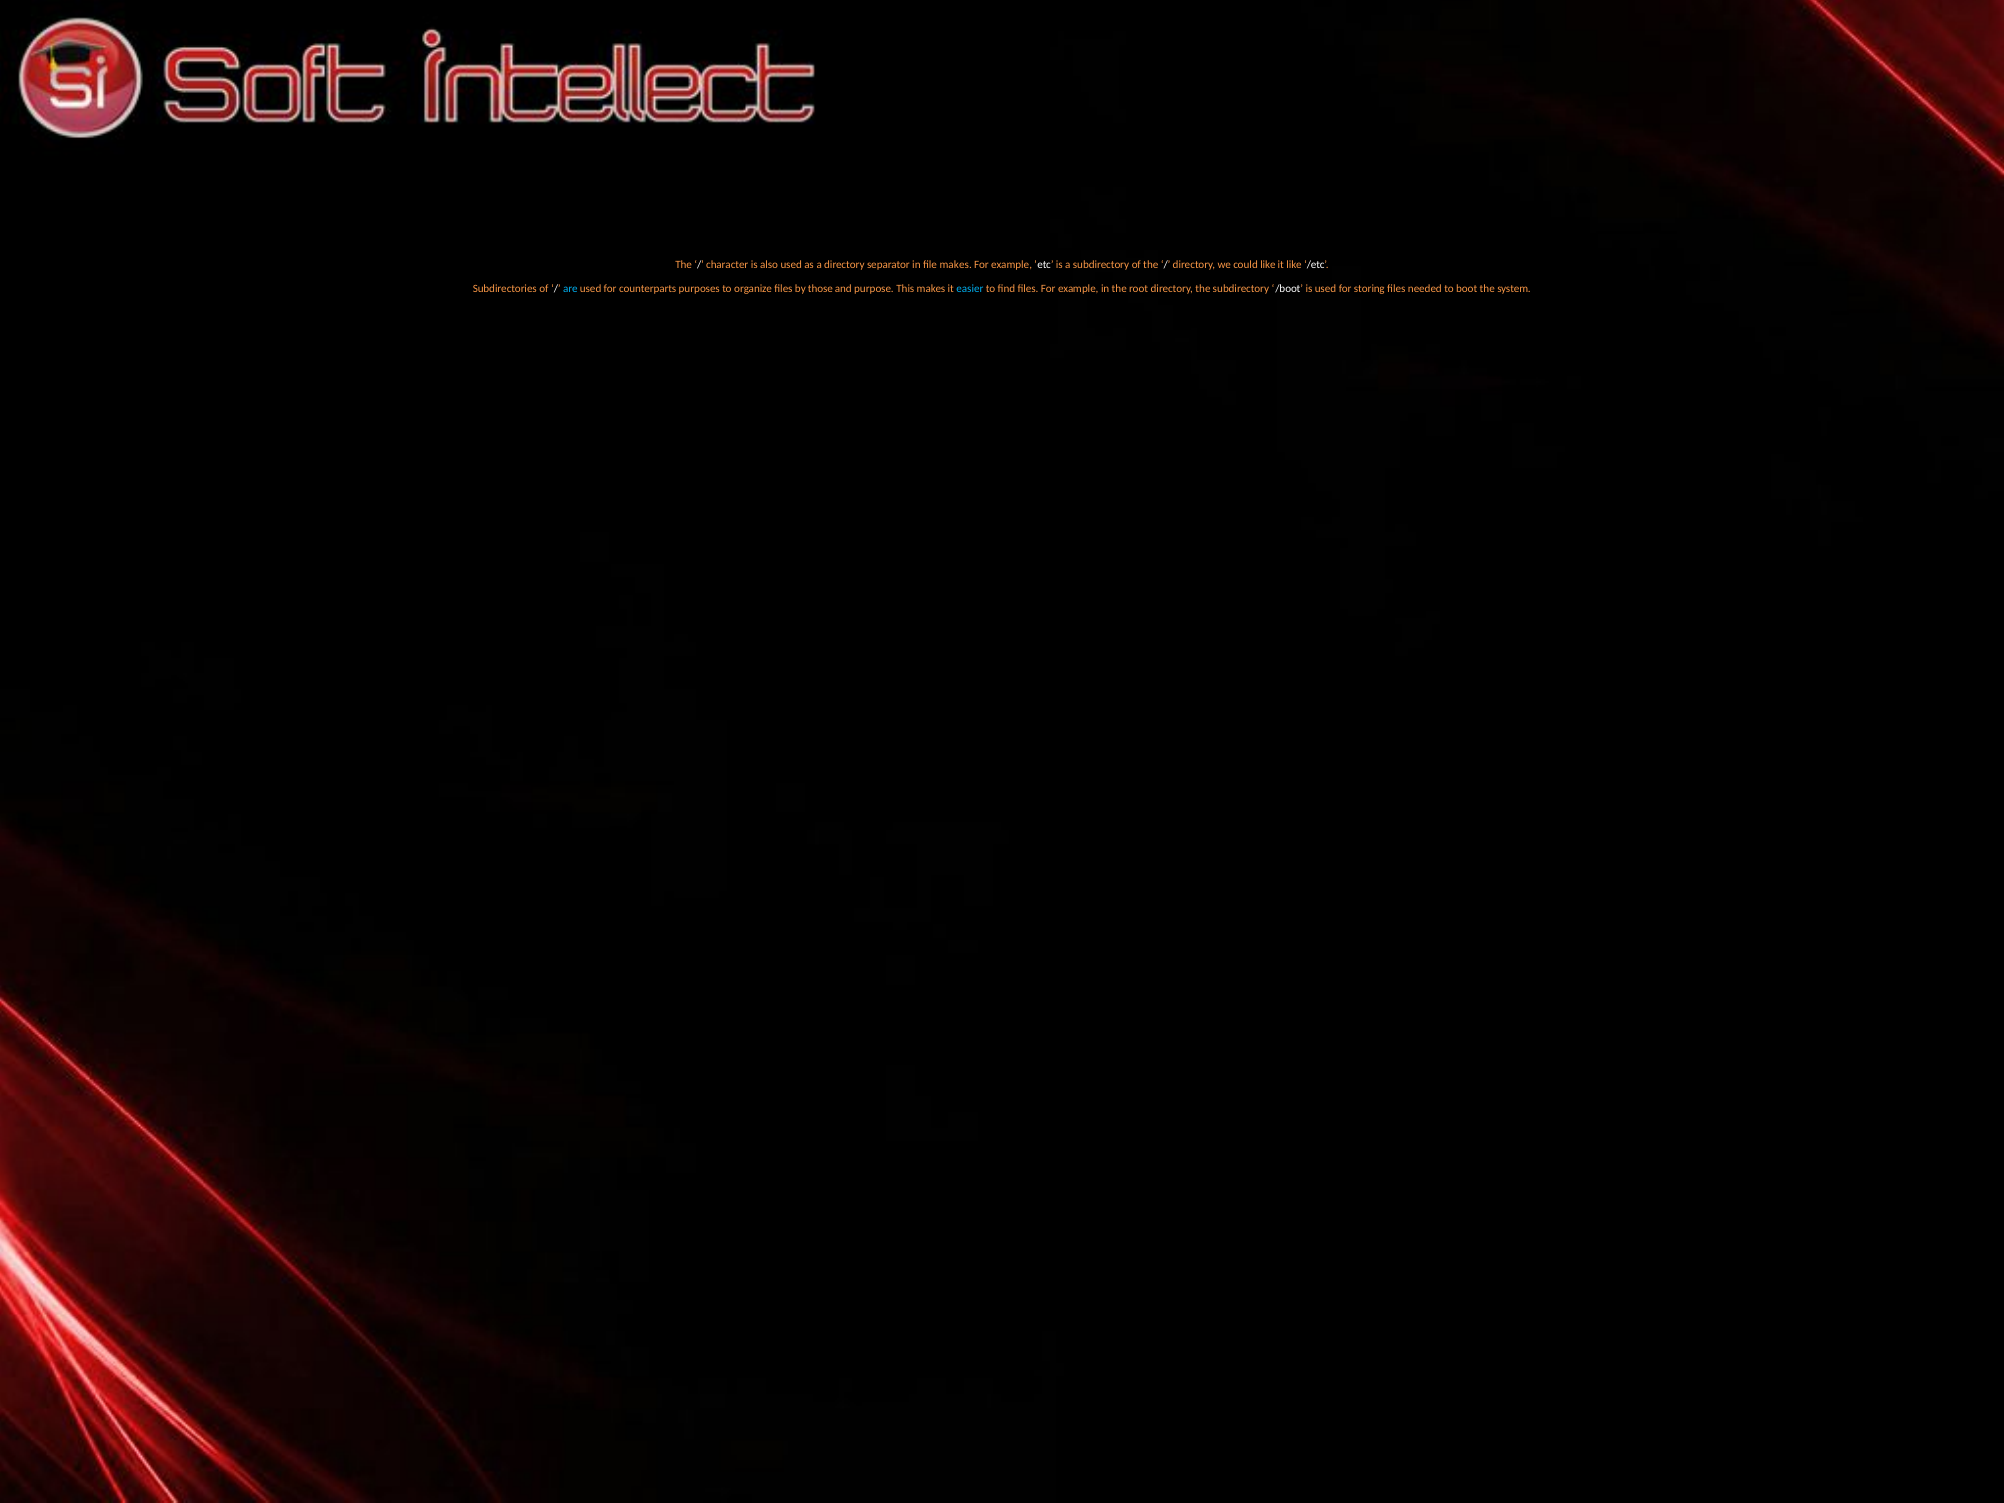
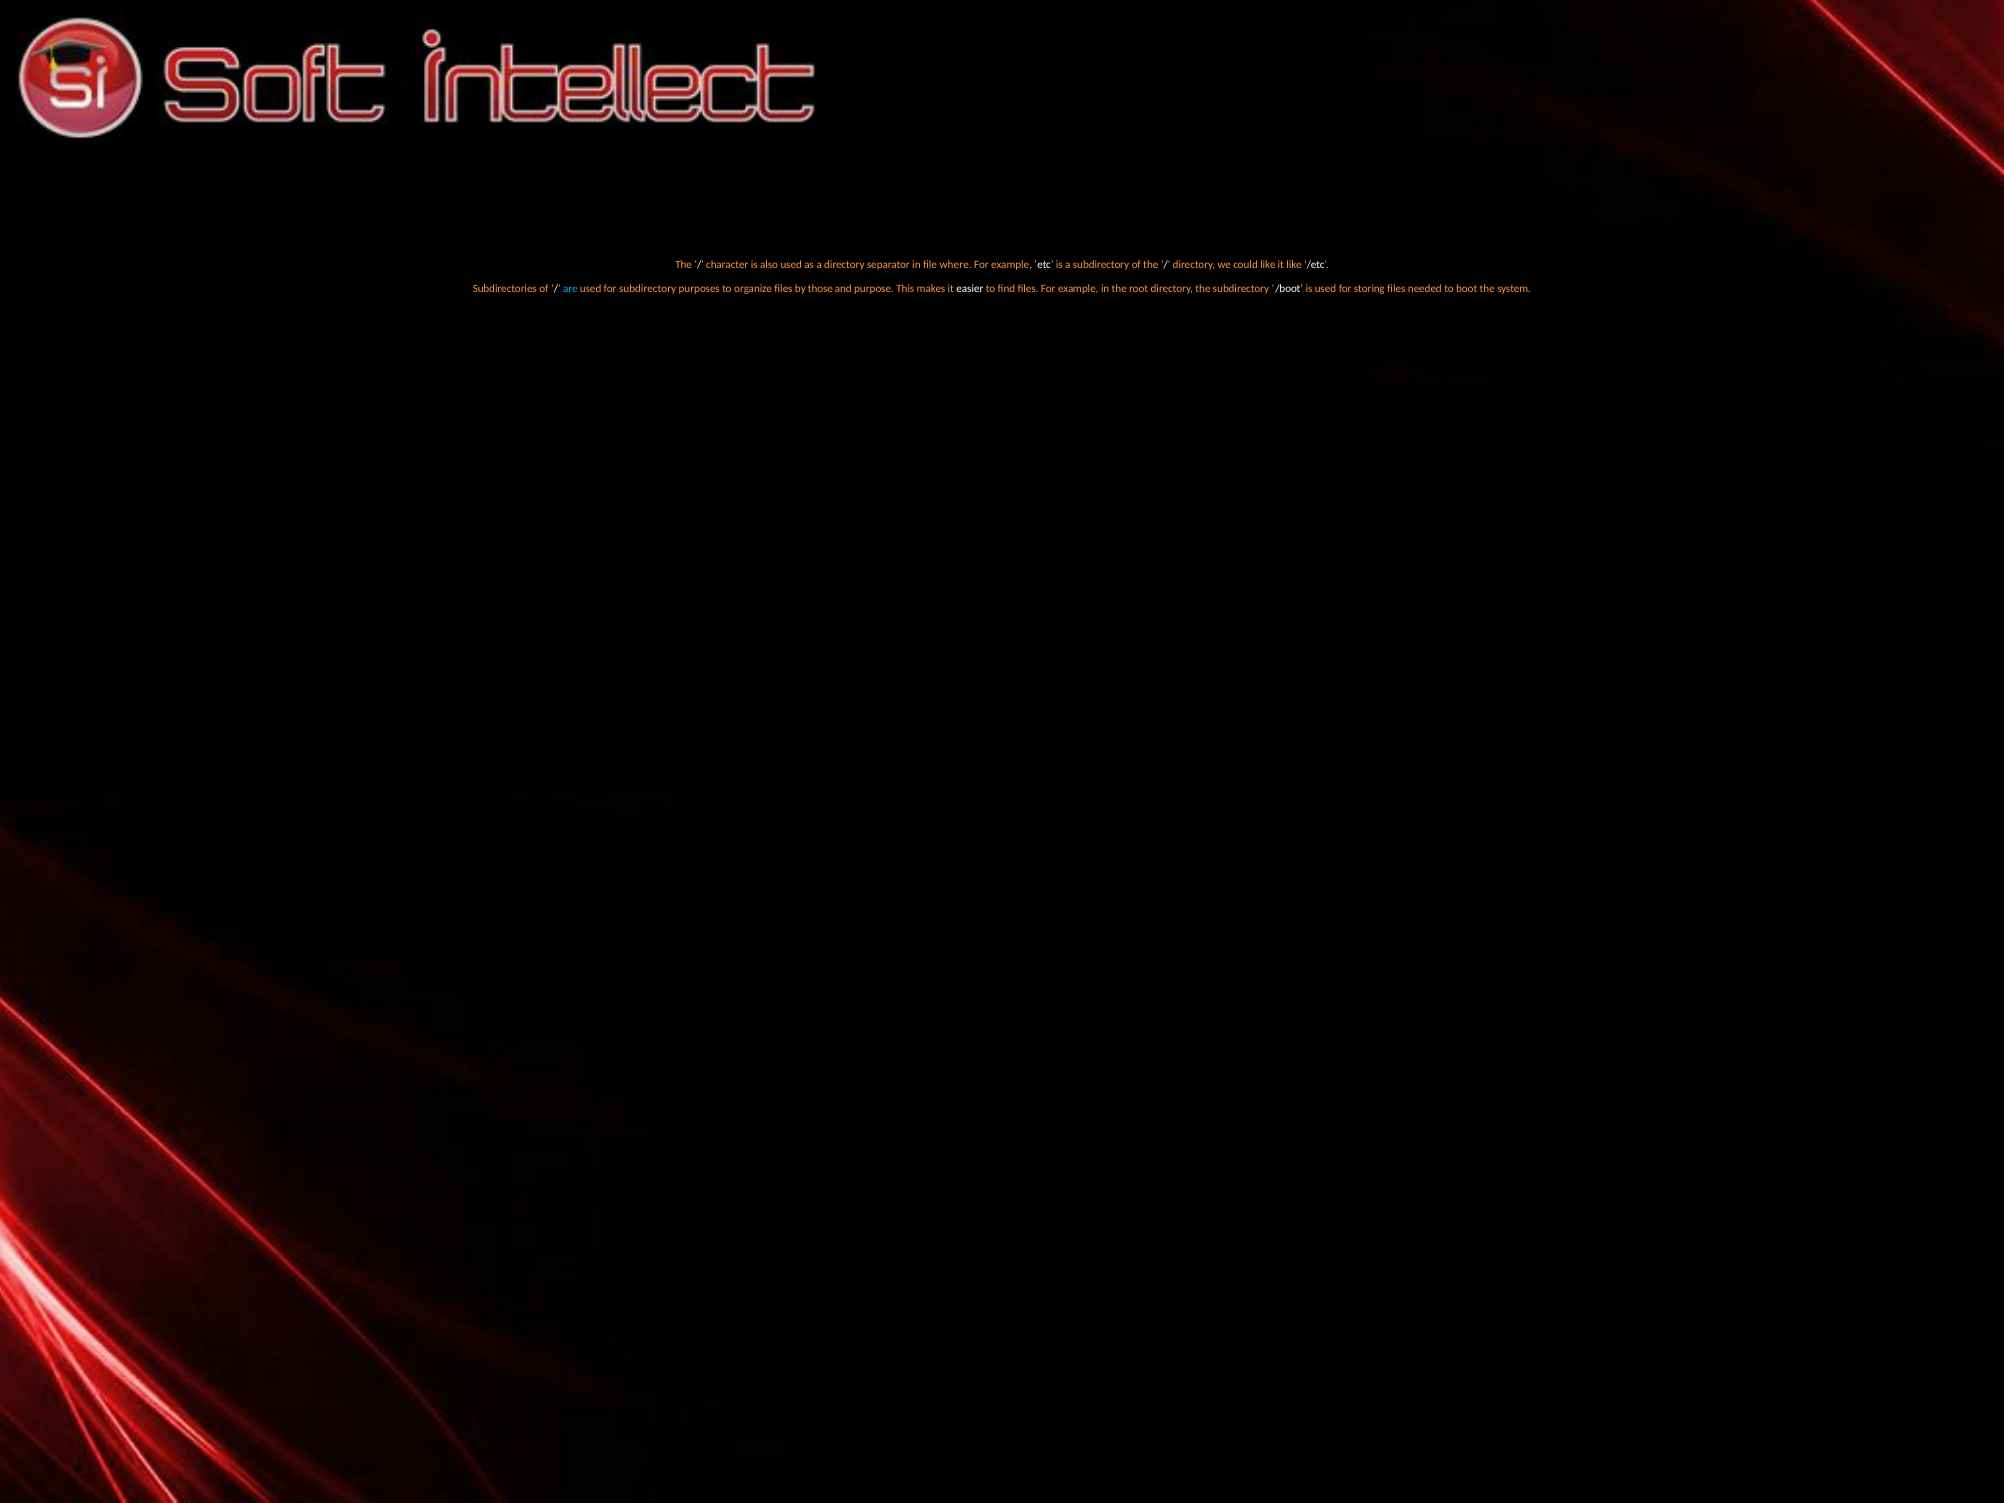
file makes: makes -> where (956, 265)
for counterparts: counterparts -> subdirectory (648, 289)
easier colour: light blue -> white (970, 289)
